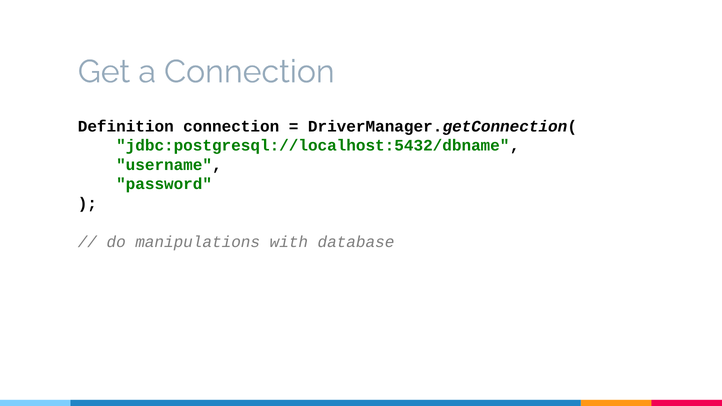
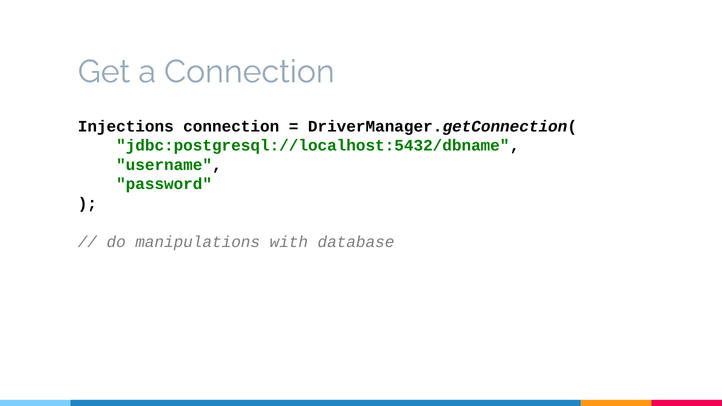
Definition: Definition -> Injections (126, 126)
